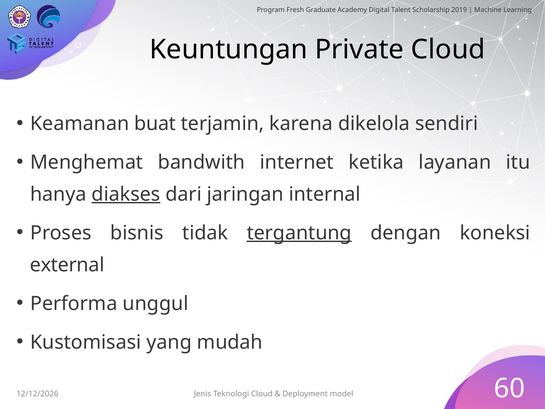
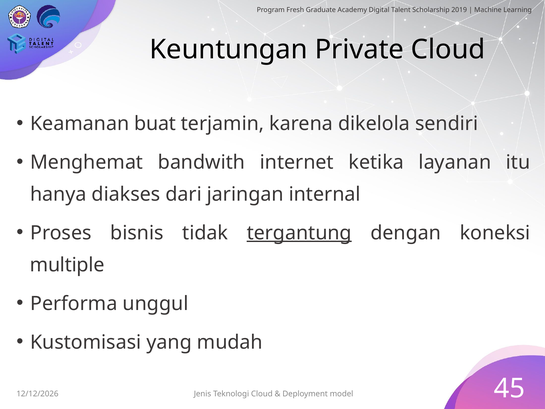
diakses underline: present -> none (126, 194)
external: external -> multiple (67, 265)
60: 60 -> 45 (509, 388)
